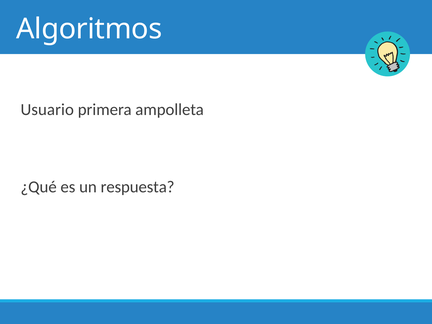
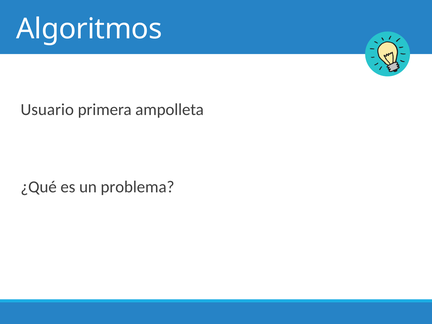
respuesta: respuesta -> problema (137, 187)
